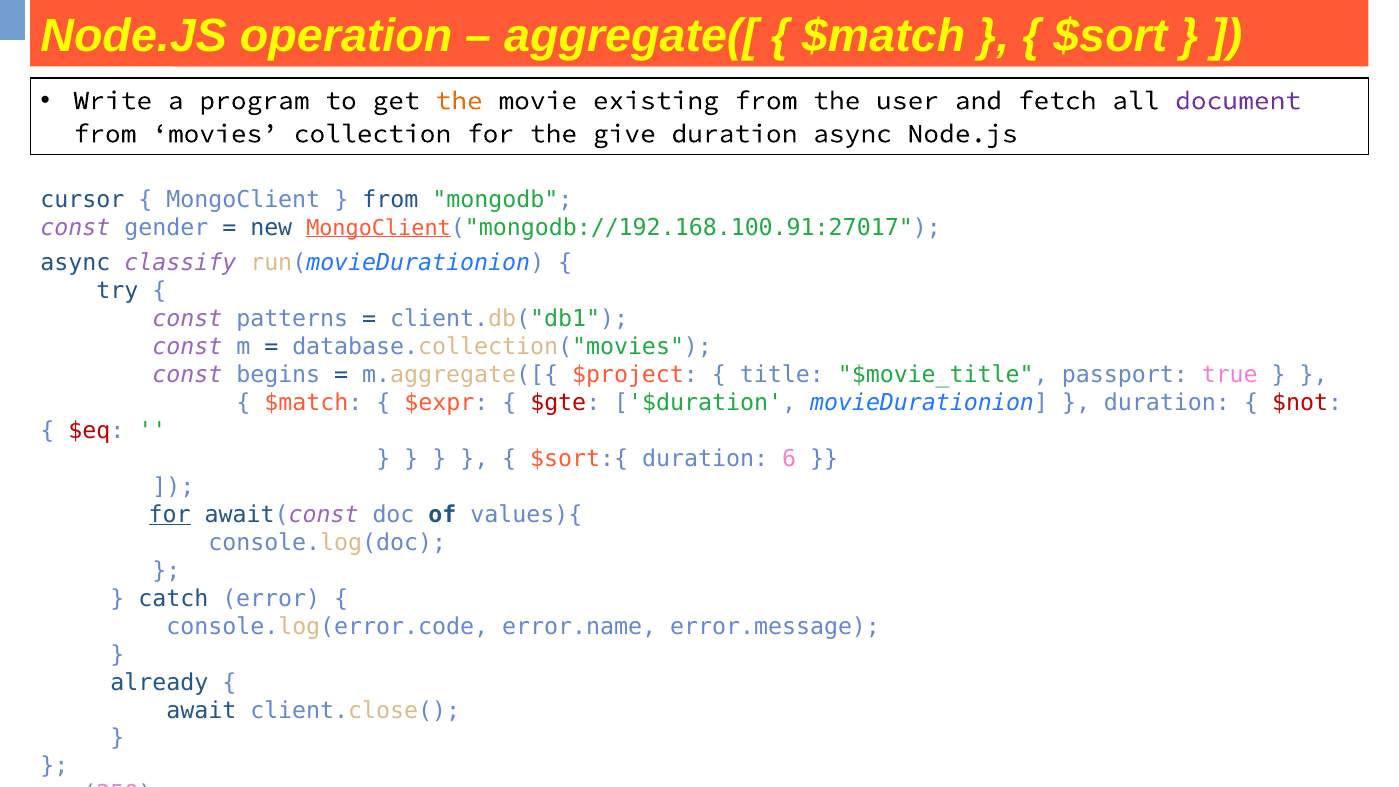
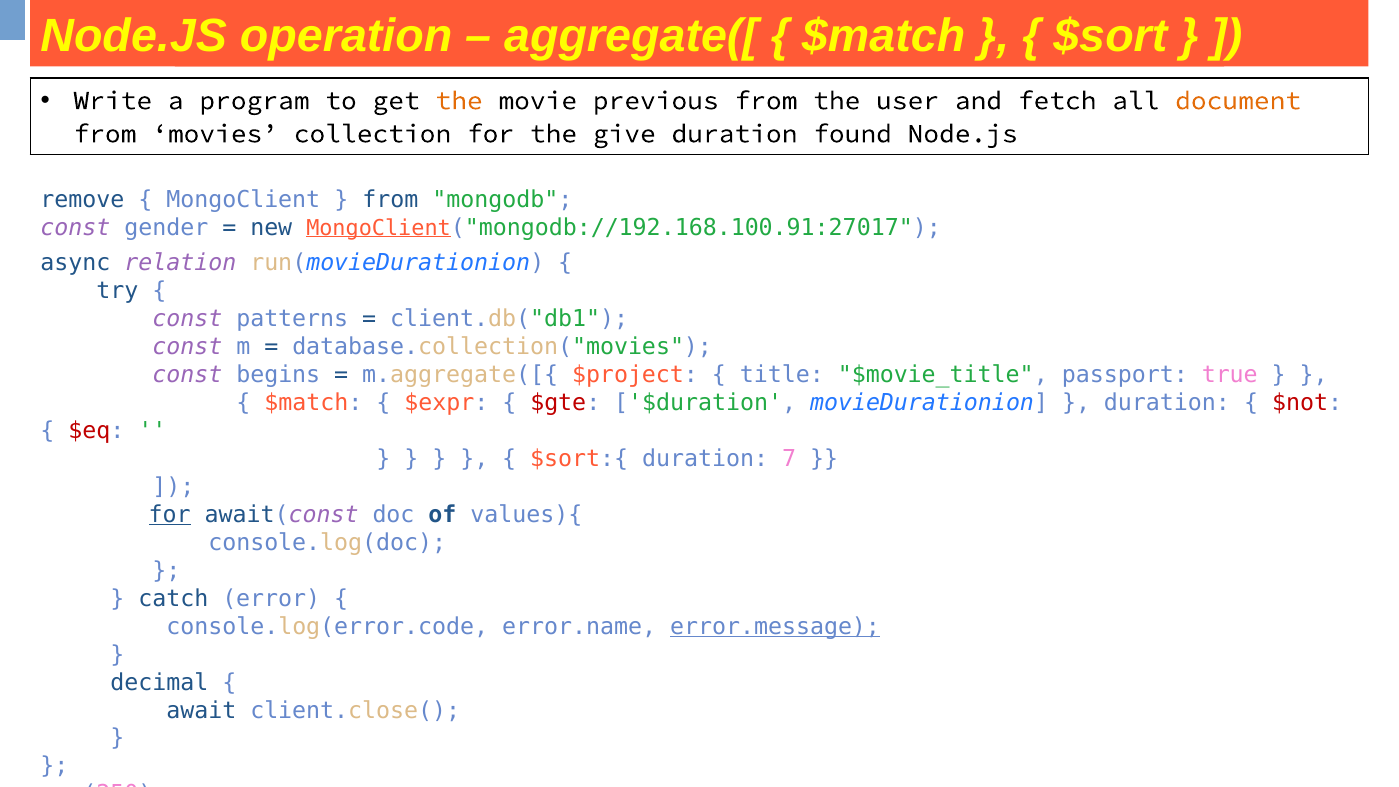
existing: existing -> previous (656, 101)
document colour: purple -> orange (1238, 101)
duration async: async -> found (853, 134)
cursor: cursor -> remove (82, 200)
classify: classify -> relation (180, 263)
6: 6 -> 7 (789, 459)
error.message underline: none -> present (775, 626)
already: already -> decimal (159, 682)
